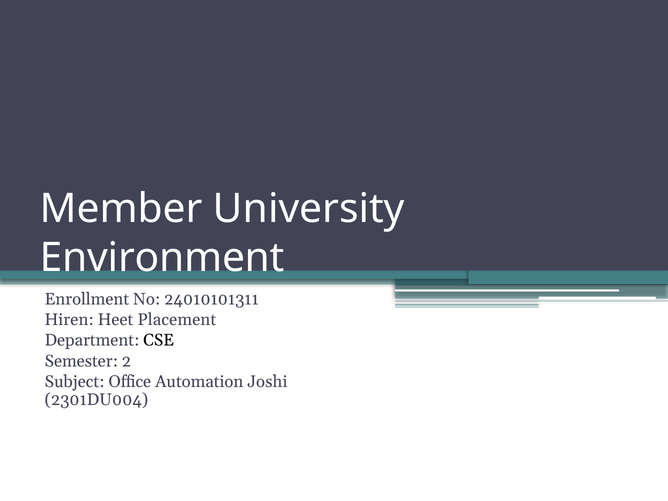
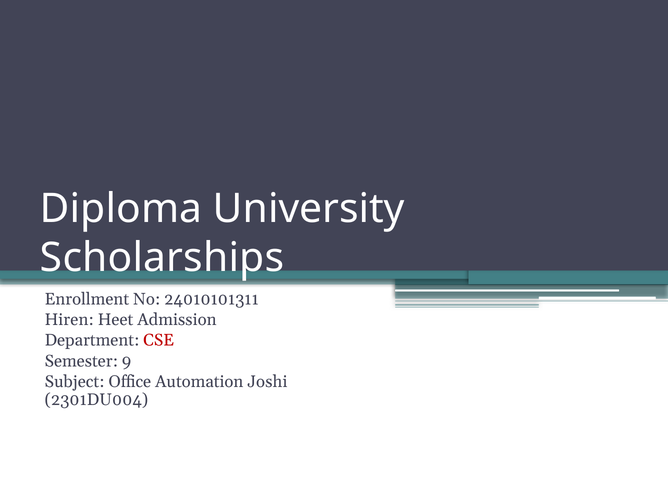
Member: Member -> Diploma (121, 209)
Environment: Environment -> Scholarships (162, 258)
Placement: Placement -> Admission (177, 320)
CSE colour: black -> red (159, 340)
2: 2 -> 9 (127, 361)
